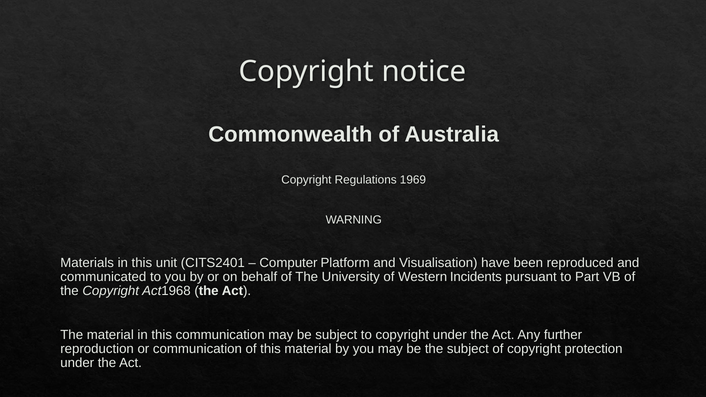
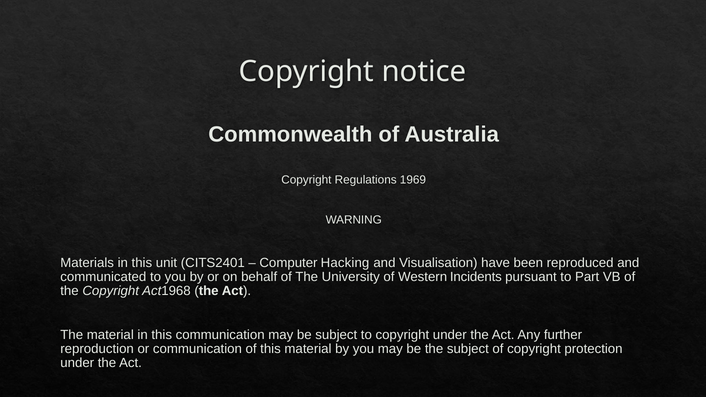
Platform: Platform -> Hacking (345, 263)
